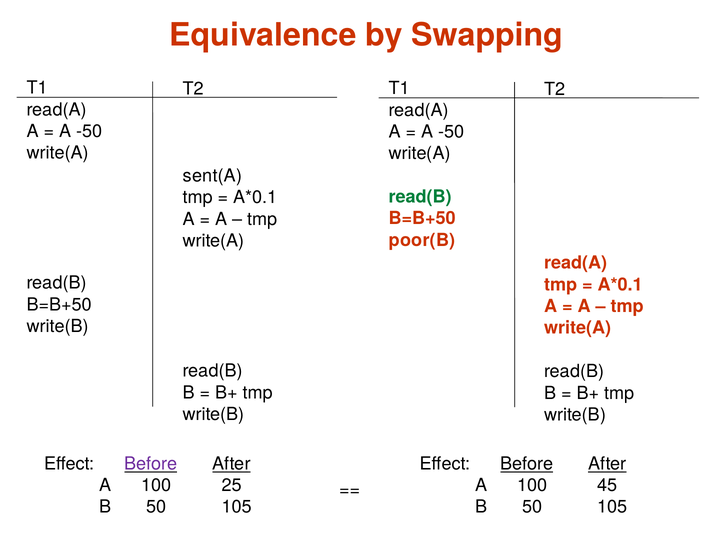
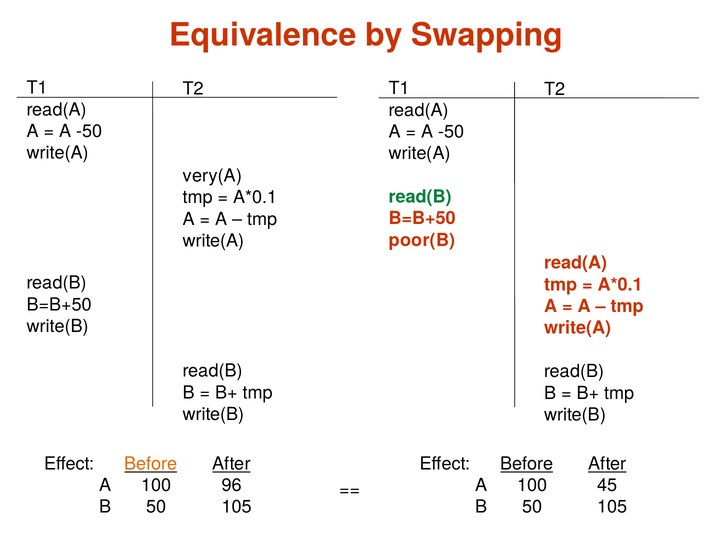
sent(A: sent(A -> very(A (213, 176)
Before colour: purple -> orange (151, 464)
25: 25 -> 96 (232, 485)
